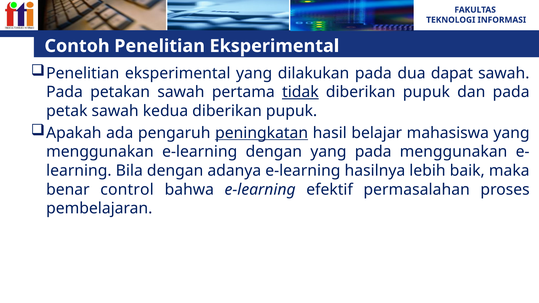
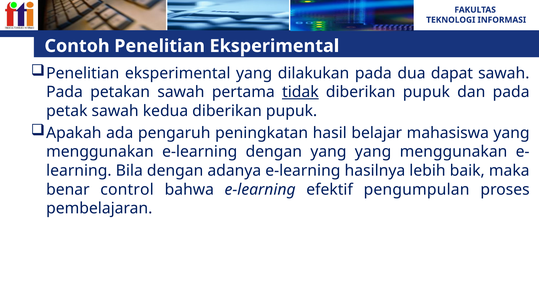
peningkatan underline: present -> none (262, 133)
yang pada: pada -> yang (373, 152)
permasalahan: permasalahan -> pengumpulan (417, 190)
